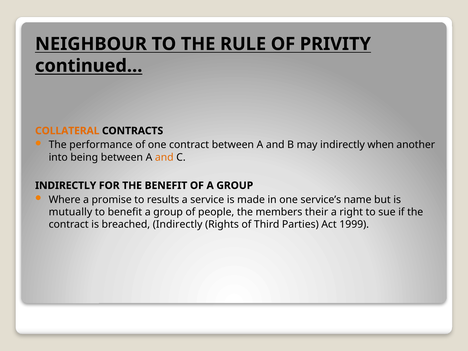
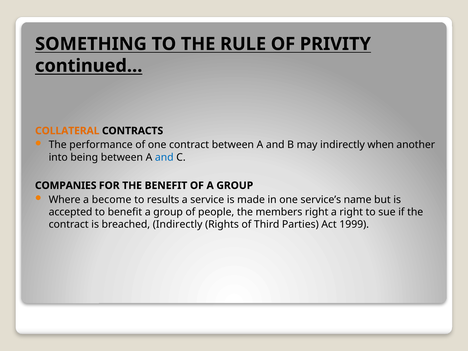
NEIGHBOUR: NEIGHBOUR -> SOMETHING (91, 44)
and colour: orange -> blue (164, 157)
INDIRECTLY: INDIRECTLY -> COMPANIES (66, 186)
promise: promise -> become (112, 200)
mutually: mutually -> accepted (71, 212)
members their: their -> right (317, 212)
